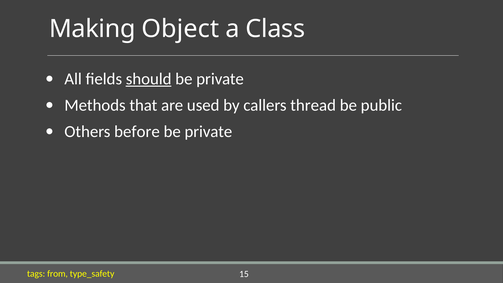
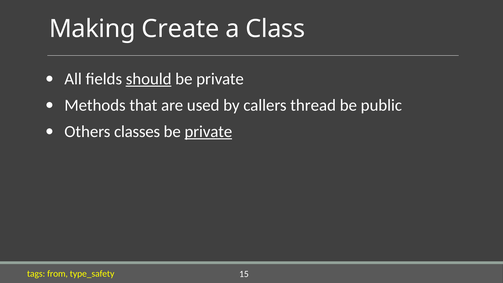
Object: Object -> Create (180, 29)
before: before -> classes (137, 132)
private underline: none -> present (208, 132)
